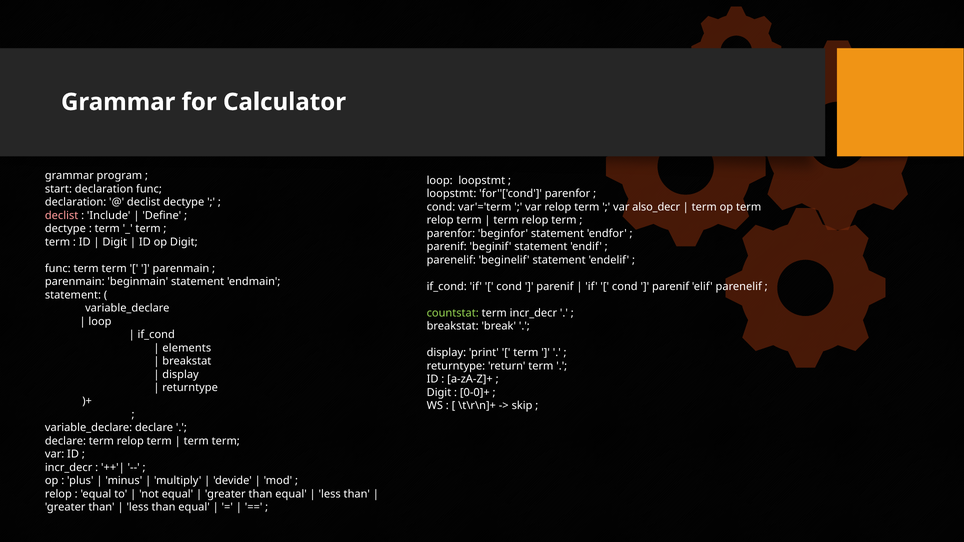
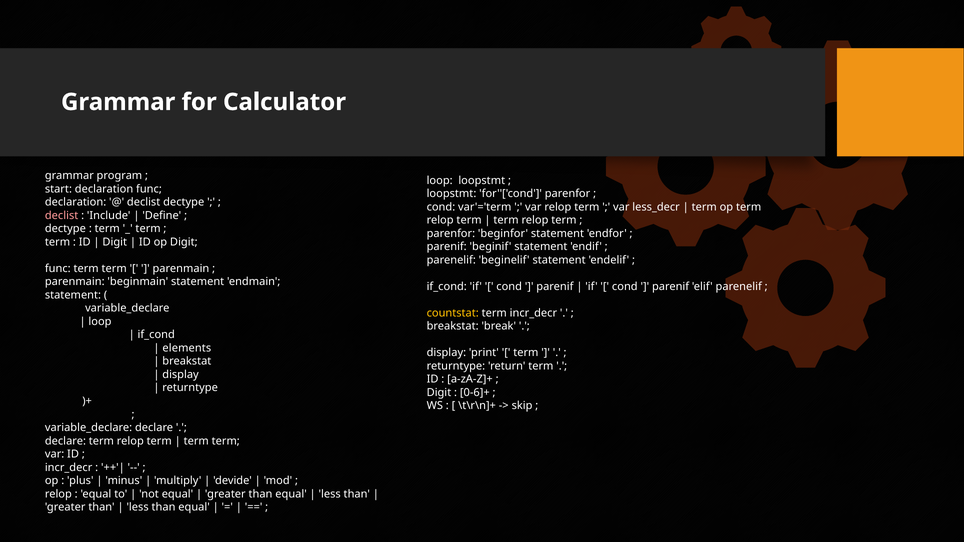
also_decr: also_decr -> less_decr (656, 207)
countstat colour: light green -> yellow (453, 313)
0-0]+: 0-0]+ -> 0-6]+ (475, 393)
